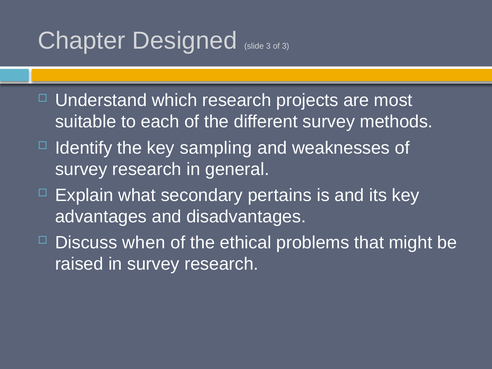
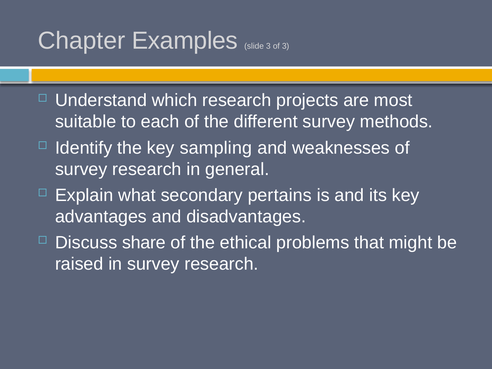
Designed: Designed -> Examples (185, 41)
when: when -> share (144, 243)
